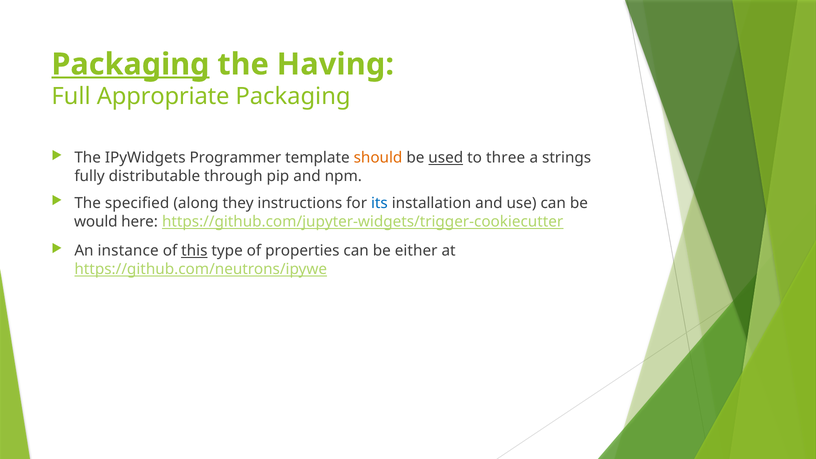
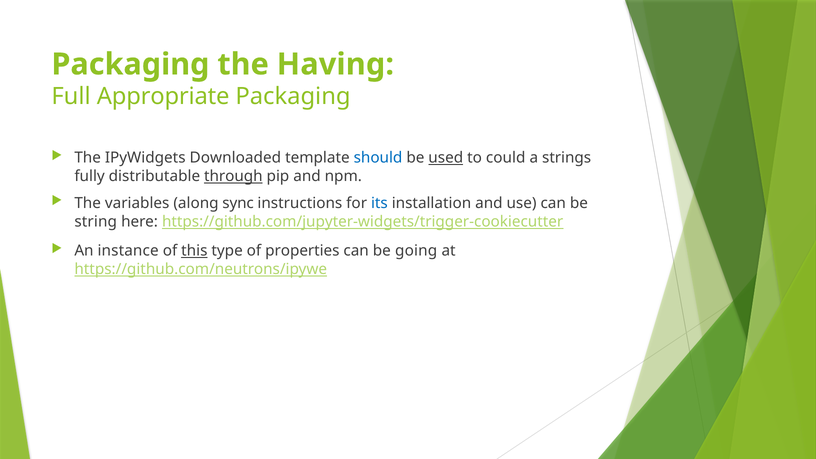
Packaging underline: present -> none (130, 64)
Programmer: Programmer -> Downloaded (235, 158)
should colour: orange -> blue (378, 158)
three: three -> could (506, 158)
through underline: none -> present (233, 176)
specified: specified -> variables (137, 203)
they: they -> sync (238, 203)
would: would -> string (96, 222)
either: either -> going (416, 251)
